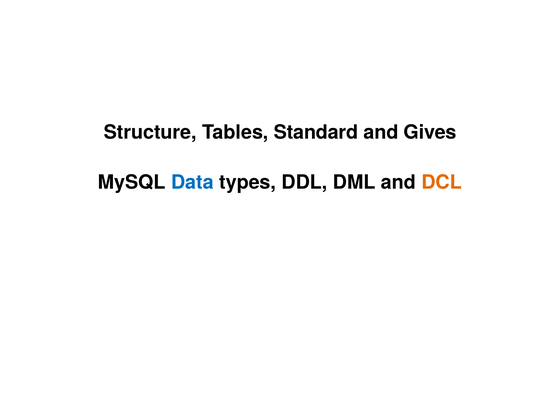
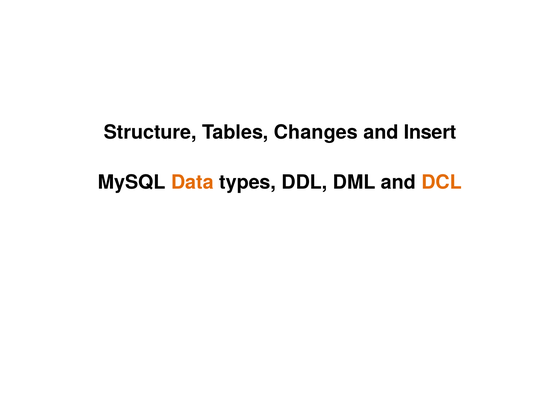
Standard: Standard -> Changes (316, 132)
Gives: Gives -> Insert (430, 132)
Data colour: blue -> orange (192, 182)
